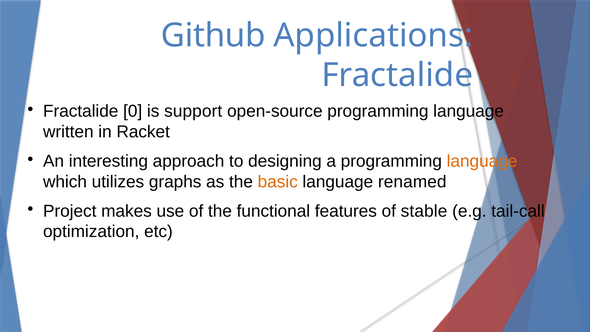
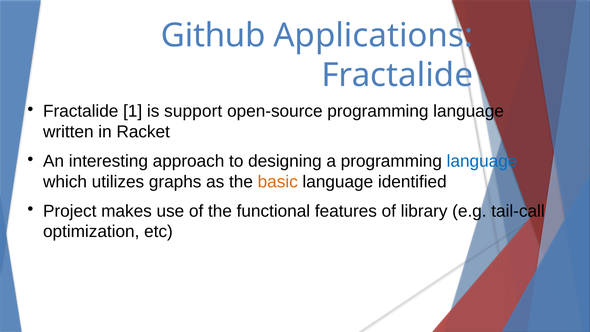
0: 0 -> 1 (133, 111)
language colour: orange -> blue (482, 161)
renamed: renamed -> identified (412, 182)
stable: stable -> library (424, 211)
